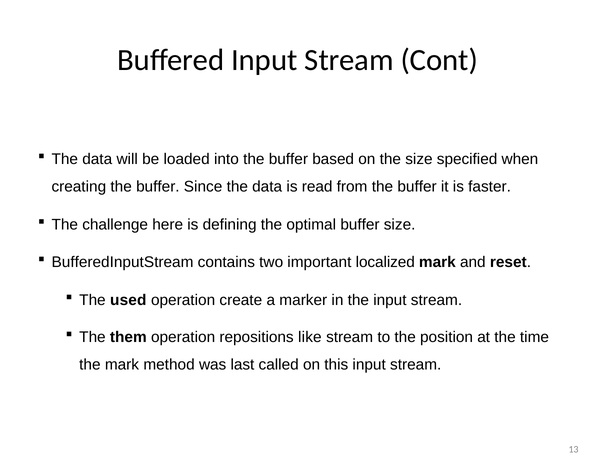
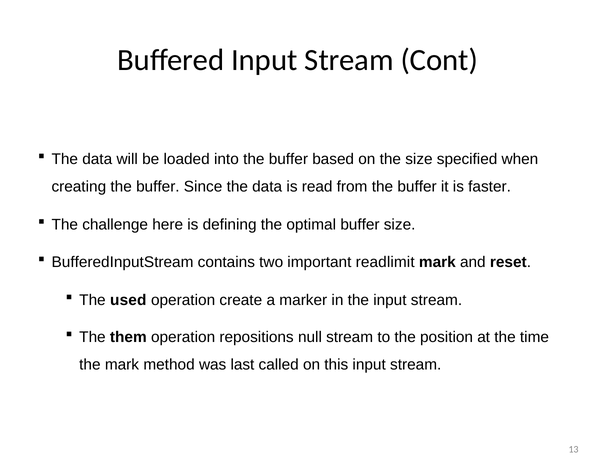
localized: localized -> readlimit (385, 262)
like: like -> null (310, 337)
